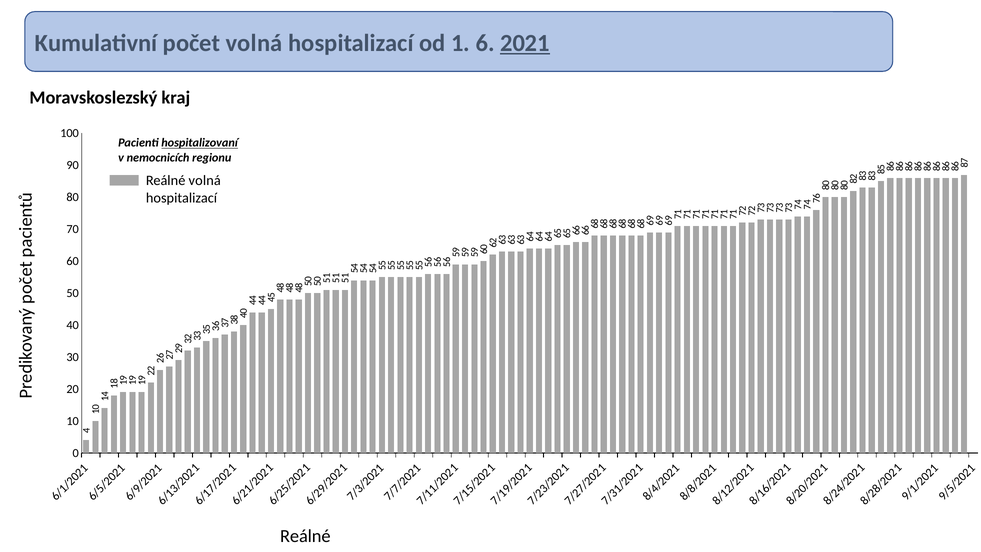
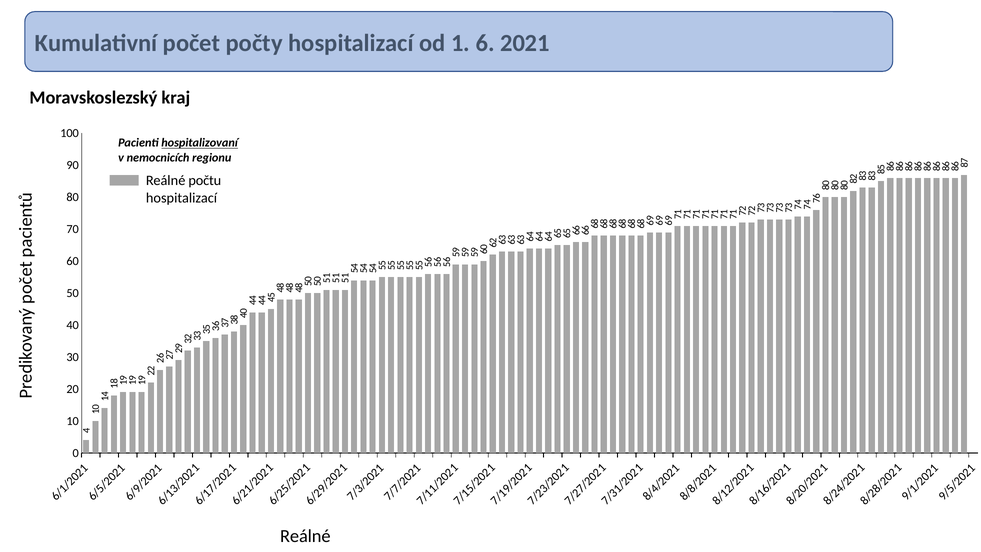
počet volná: volná -> počty (254, 43)
2021 underline: present -> none (525, 43)
Reálné volná: volná -> počtu (205, 181)
